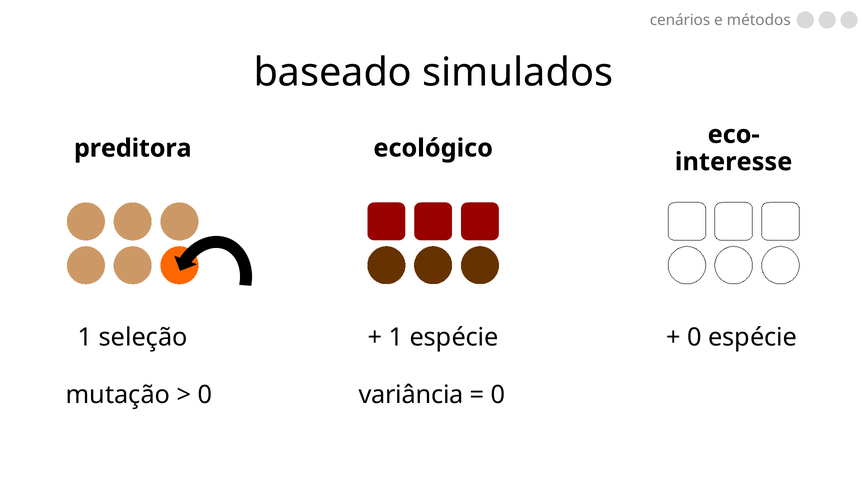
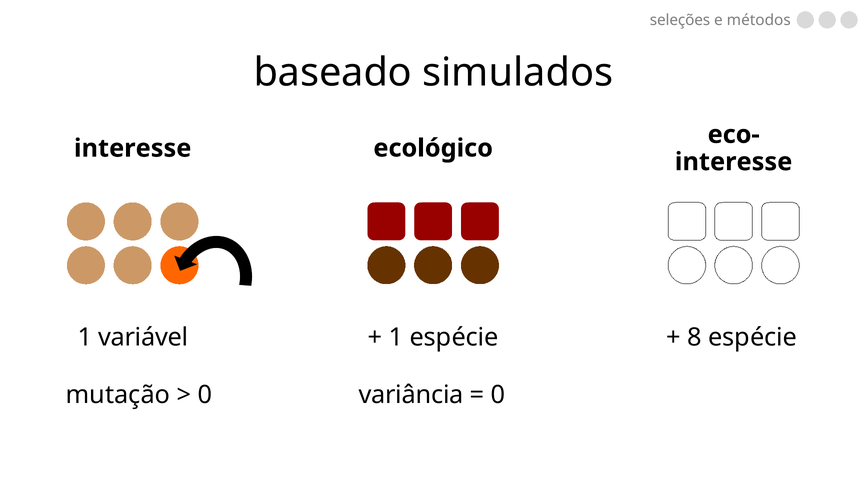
cenários: cenários -> seleções (680, 20)
preditora: preditora -> interesse (133, 148)
seleção: seleção -> variável (143, 337)
0: 0 -> 8 (694, 337)
